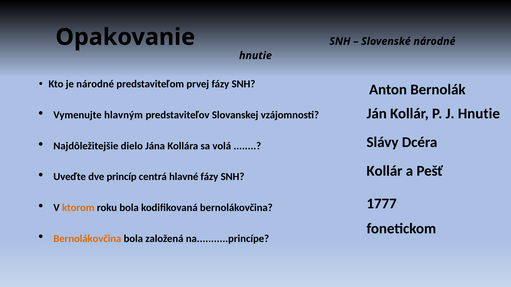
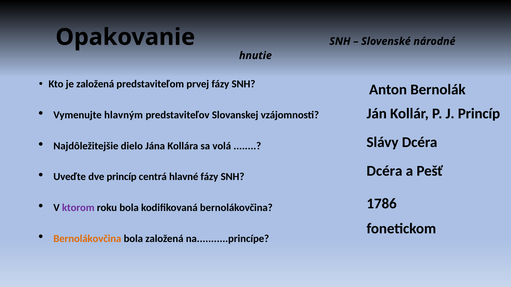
je národné: národné -> založená (95, 84)
J Hnutie: Hnutie -> Princíp (479, 114)
Kollár: Kollár -> Dcéra (384, 171)
1777: 1777 -> 1786 (382, 204)
ktorom colour: orange -> purple (78, 208)
